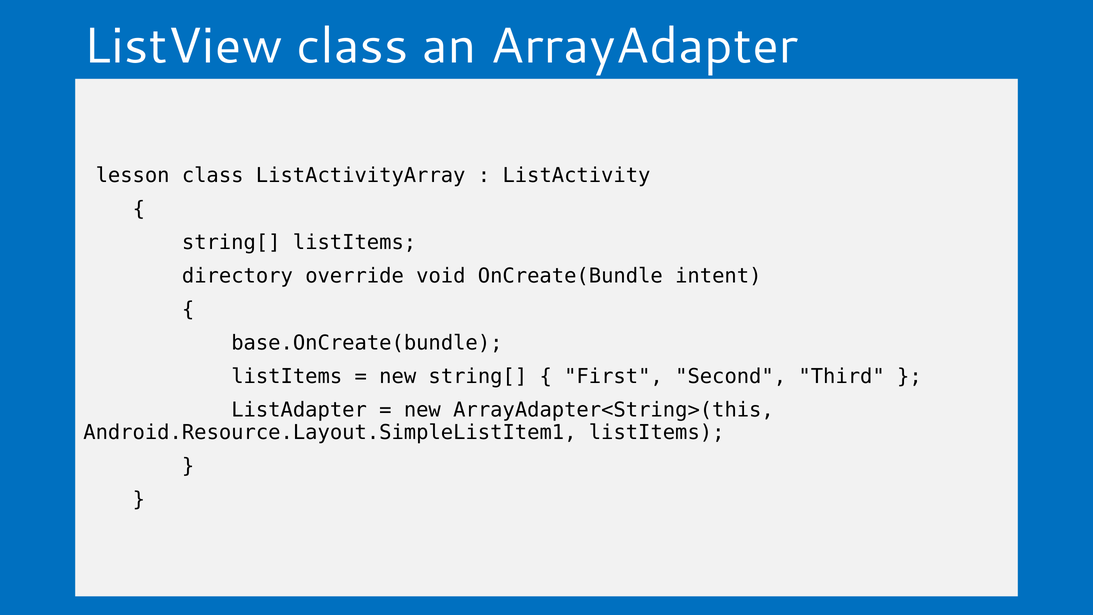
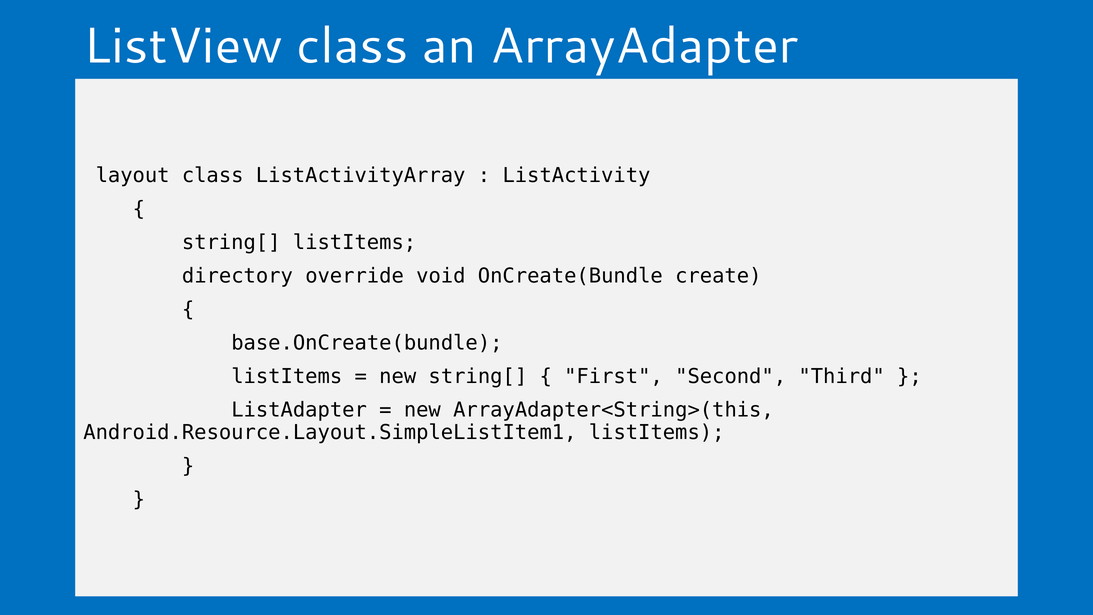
lesson: lesson -> layout (133, 175)
intent: intent -> create (718, 276)
